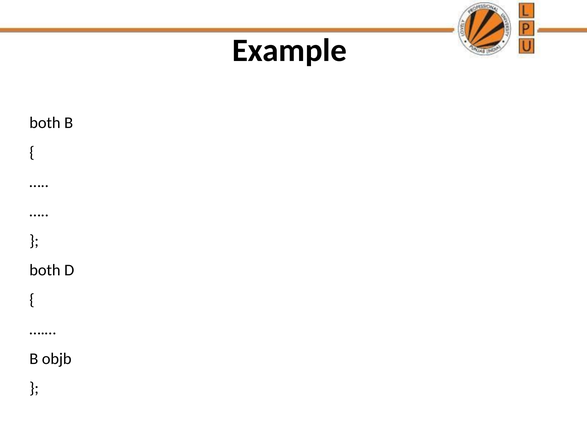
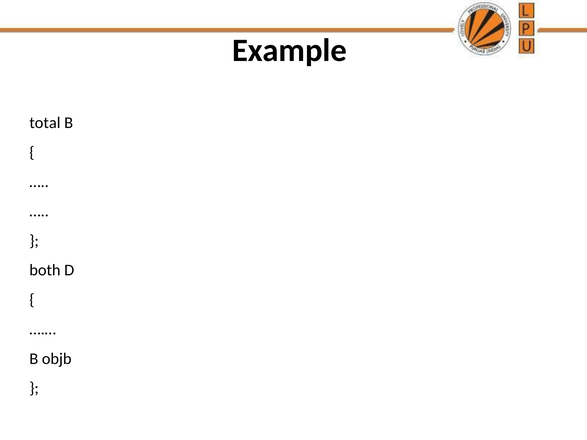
both: both -> total (45, 123)
